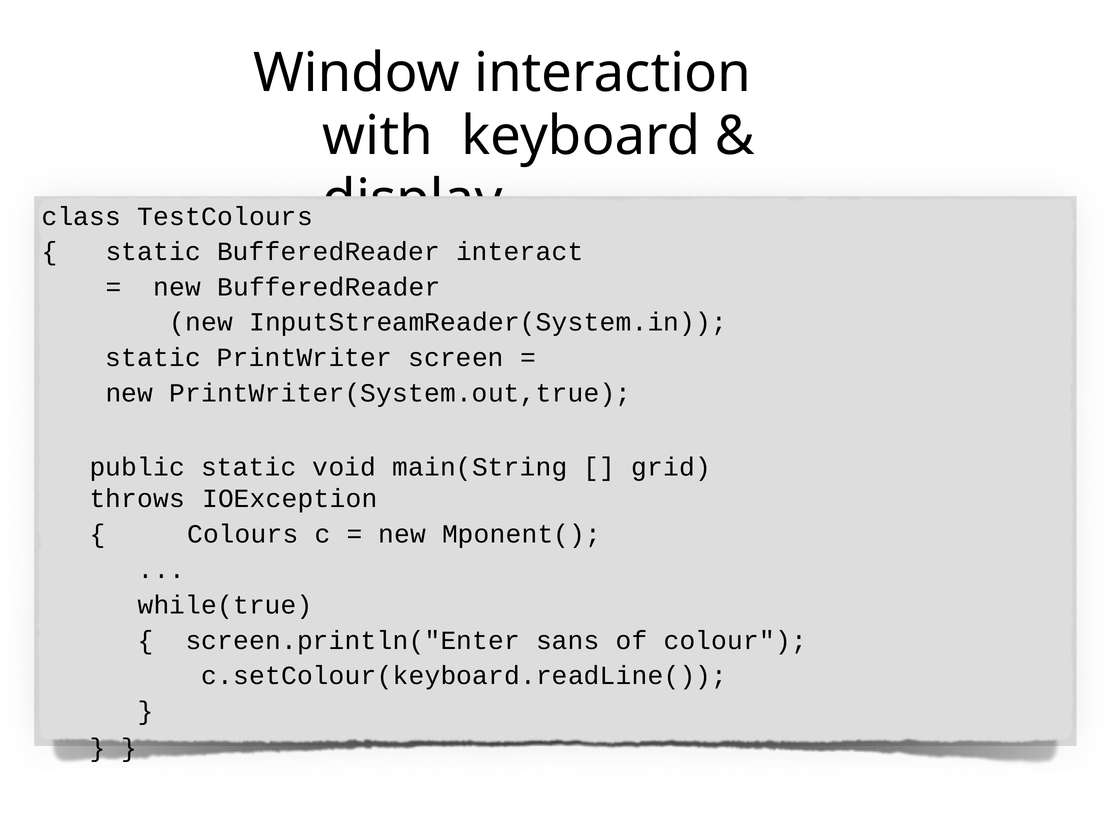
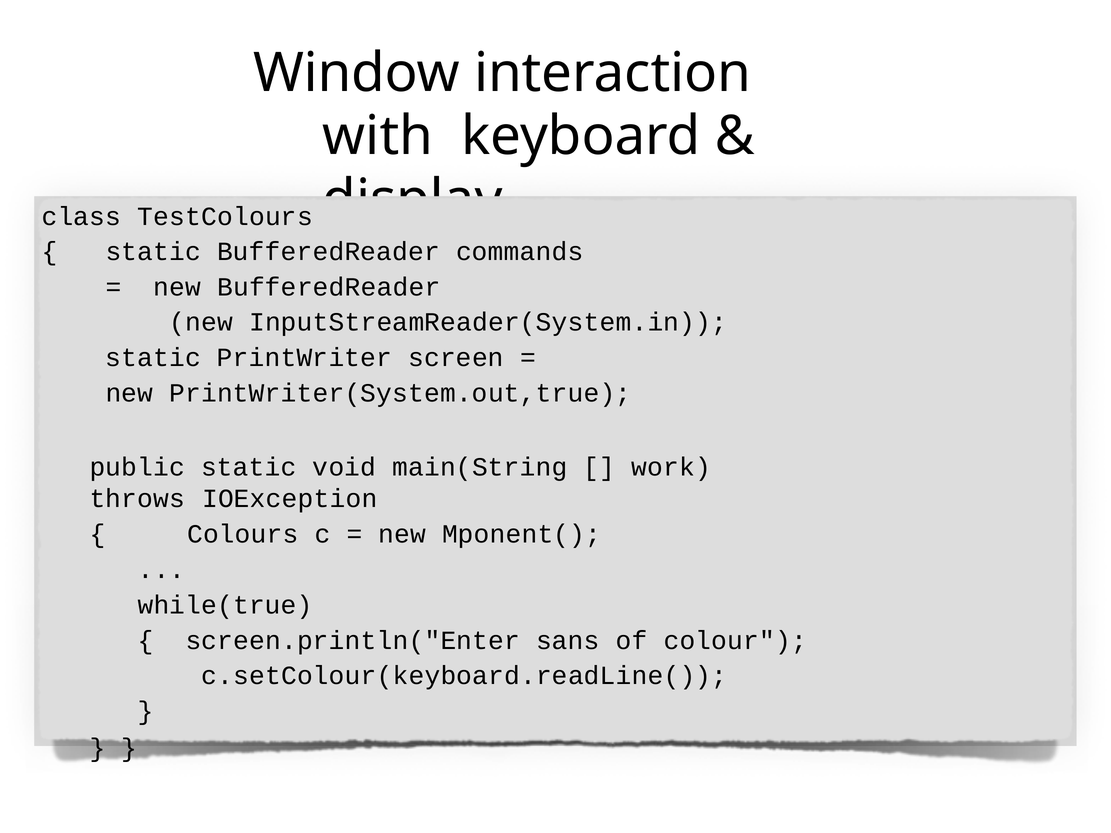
interact: interact -> commands (520, 252)
grid: grid -> work (671, 467)
